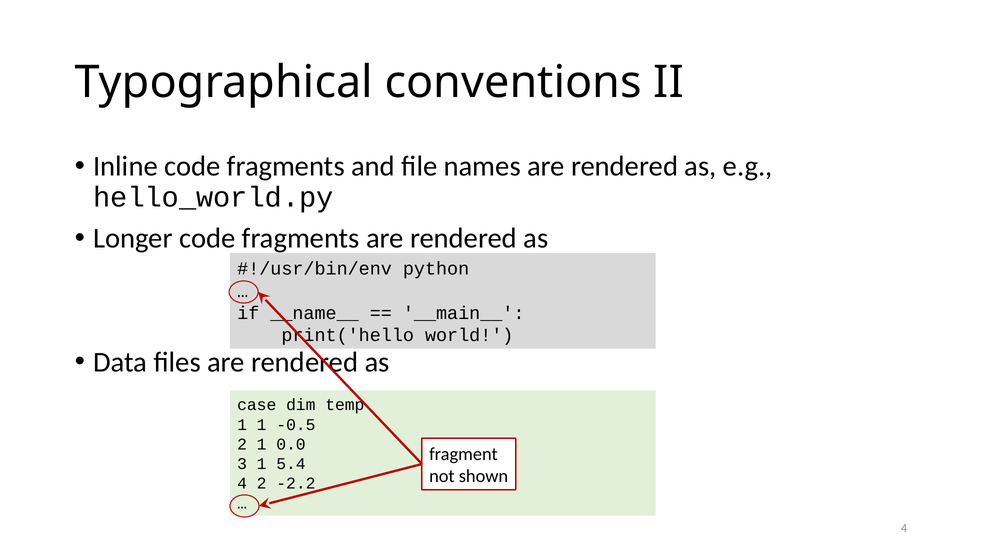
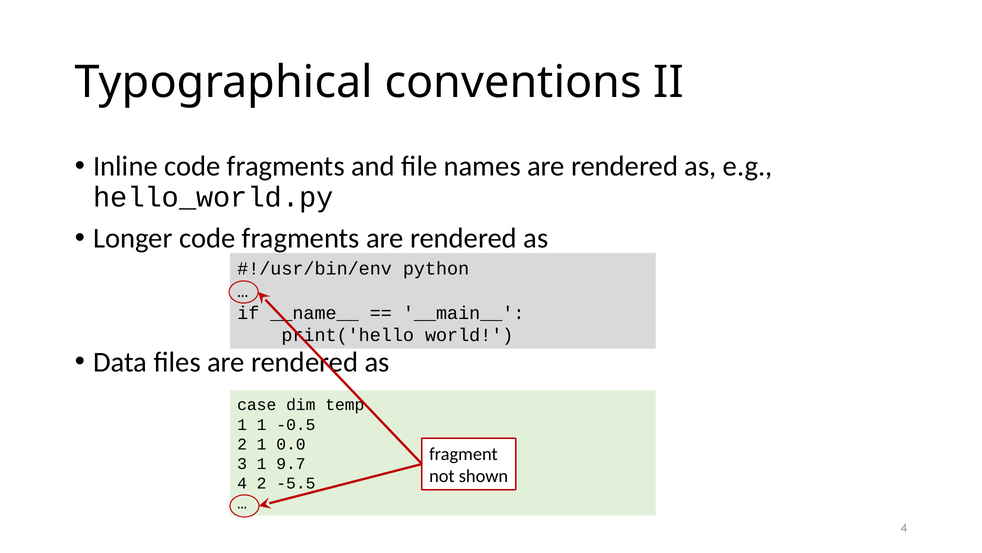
5.4: 5.4 -> 9.7 (291, 463)
-2.2: -2.2 -> -5.5 (296, 483)
